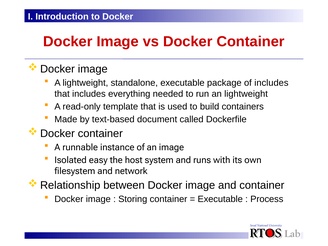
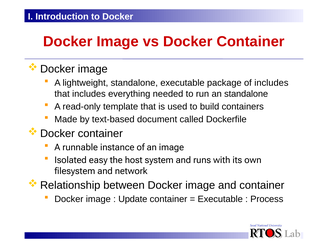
an lightweight: lightweight -> standalone (246, 94)
Storing: Storing -> Update (133, 199)
